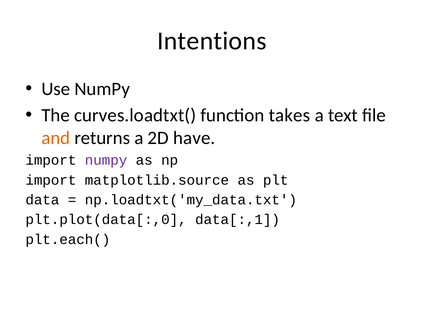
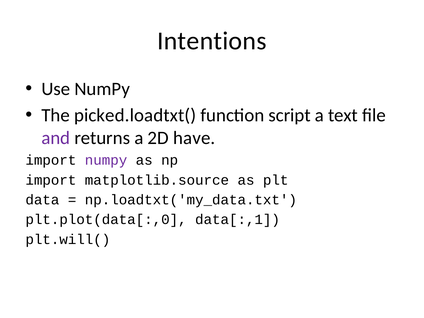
curves.loadtxt(: curves.loadtxt( -> picked.loadtxt( (135, 115)
takes: takes -> script (290, 115)
and colour: orange -> purple (56, 138)
plt.each(: plt.each( -> plt.will( (68, 239)
